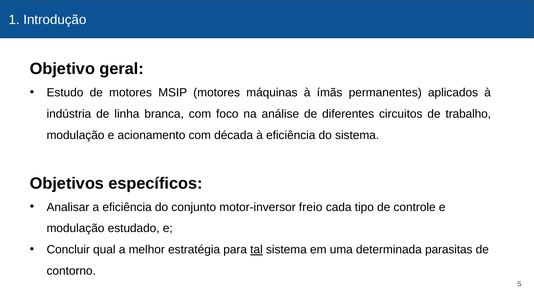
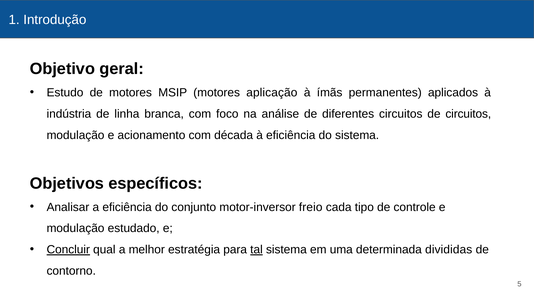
máquinas: máquinas -> aplicação (272, 93)
de trabalho: trabalho -> circuitos (468, 114)
Concluir underline: none -> present (68, 250)
parasitas: parasitas -> divididas (449, 250)
